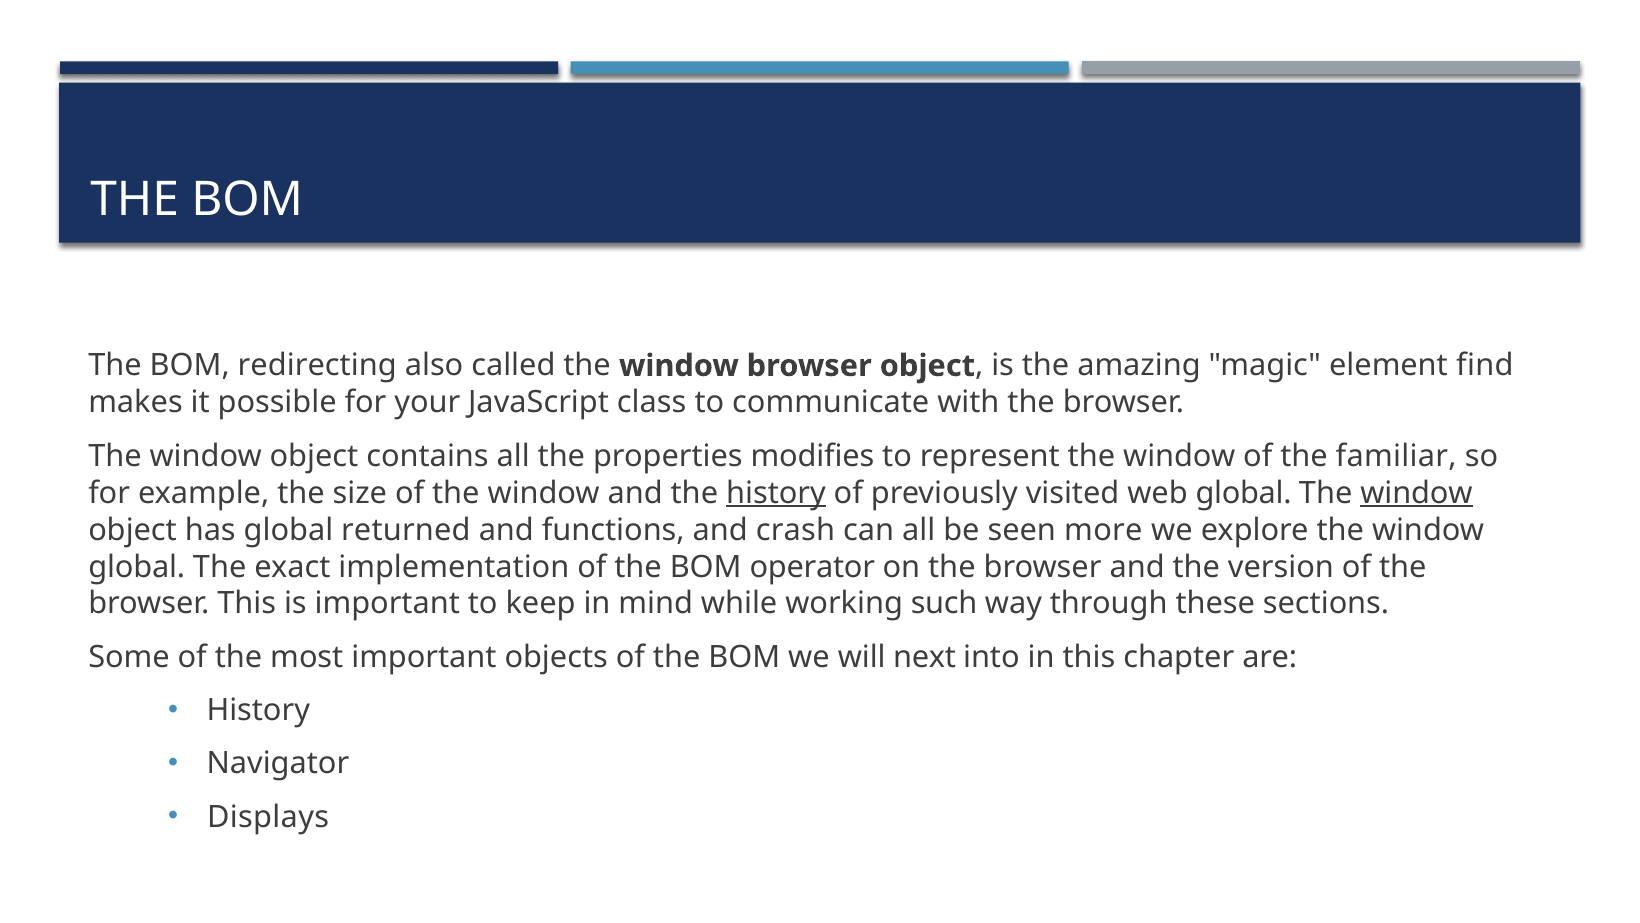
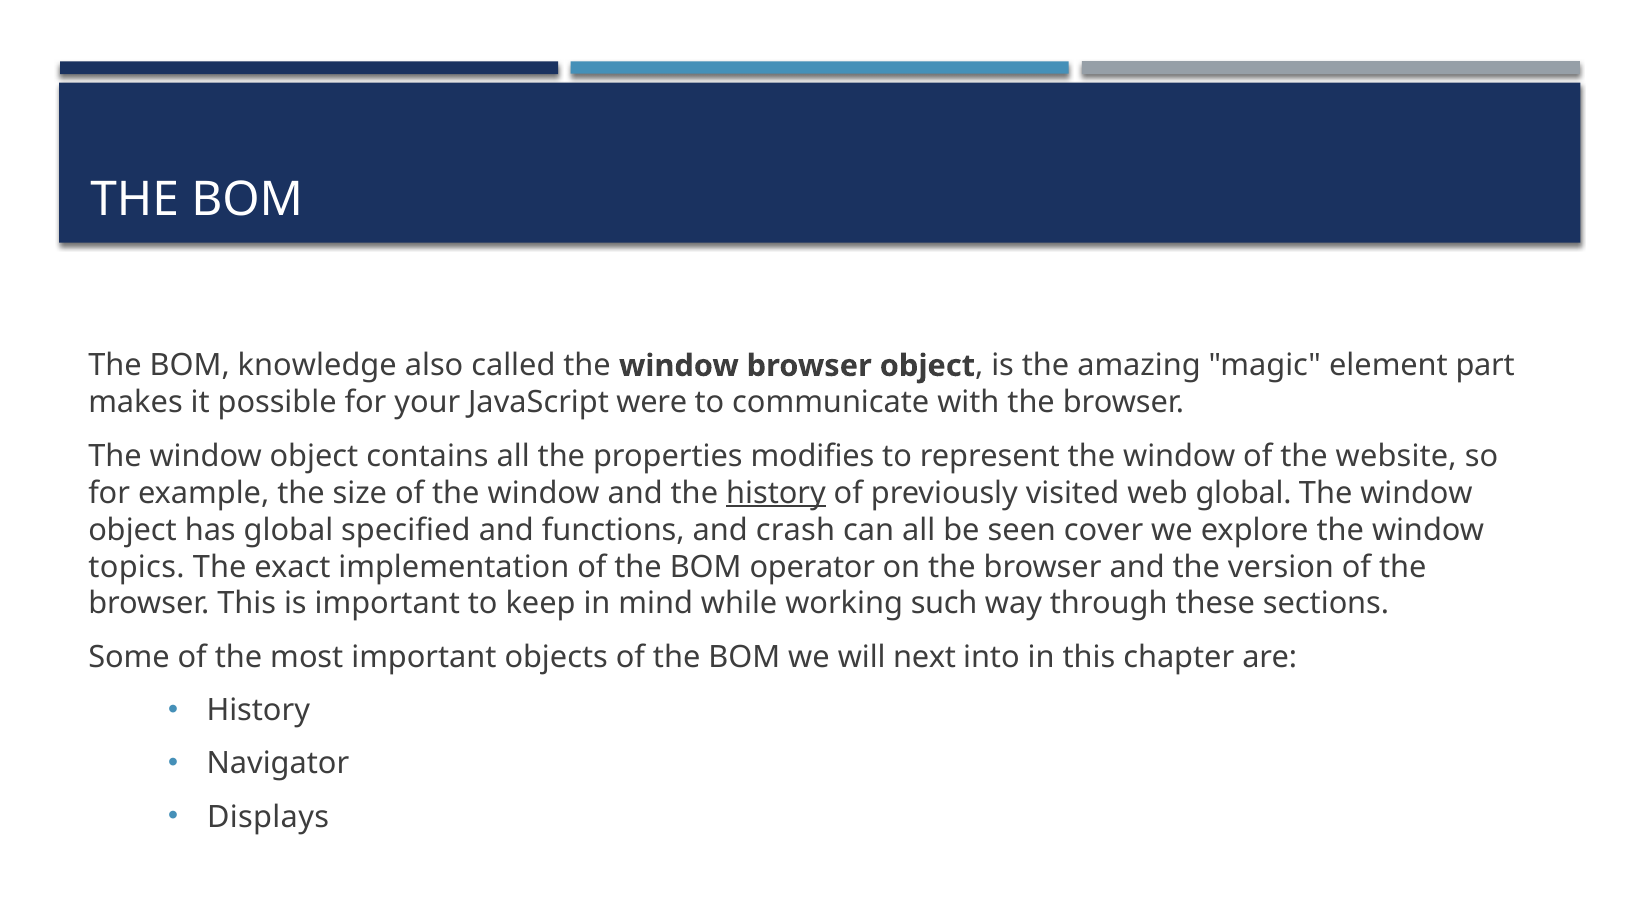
redirecting: redirecting -> knowledge (317, 366)
find: find -> part (1485, 366)
class: class -> were (652, 403)
familiar: familiar -> website (1396, 456)
window underline: present -> none (1417, 493)
returned: returned -> specified (406, 530)
more: more -> cover (1103, 530)
global: global -> topics (136, 567)
